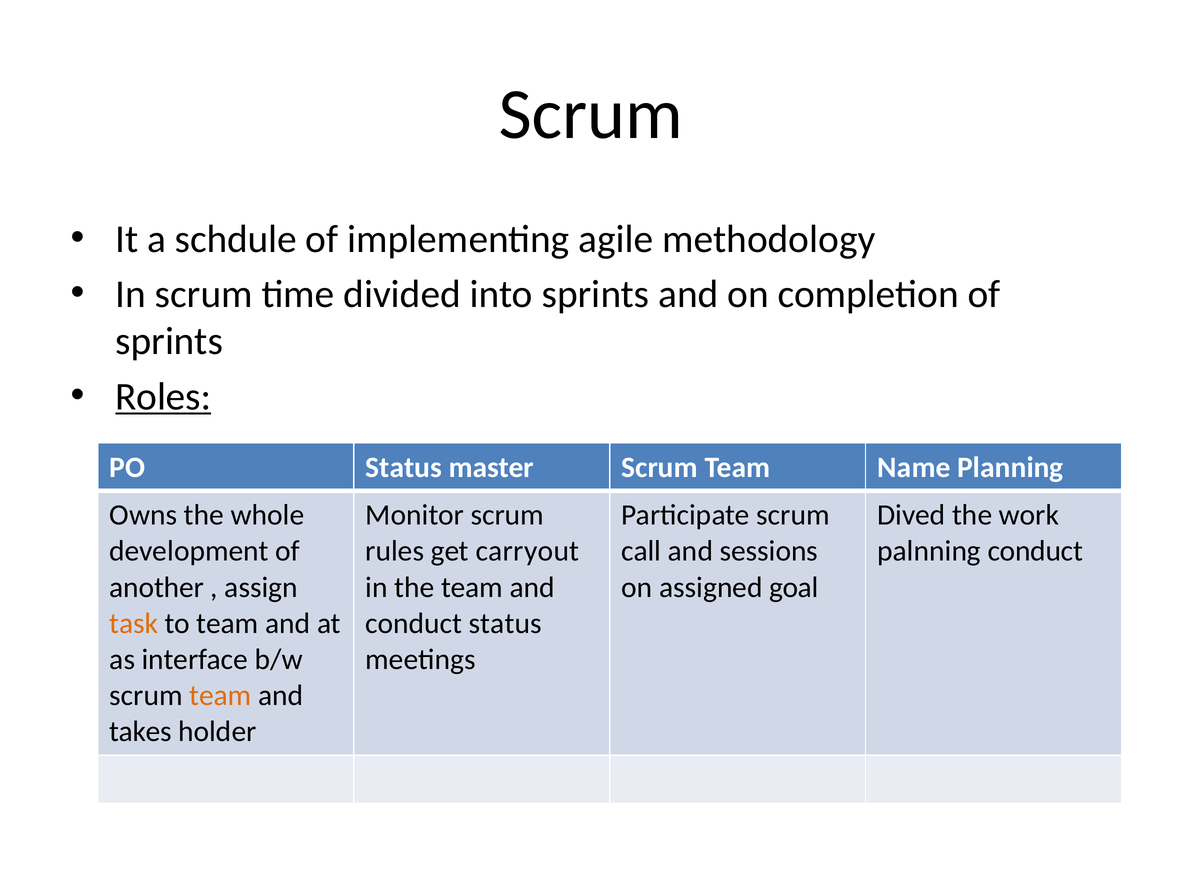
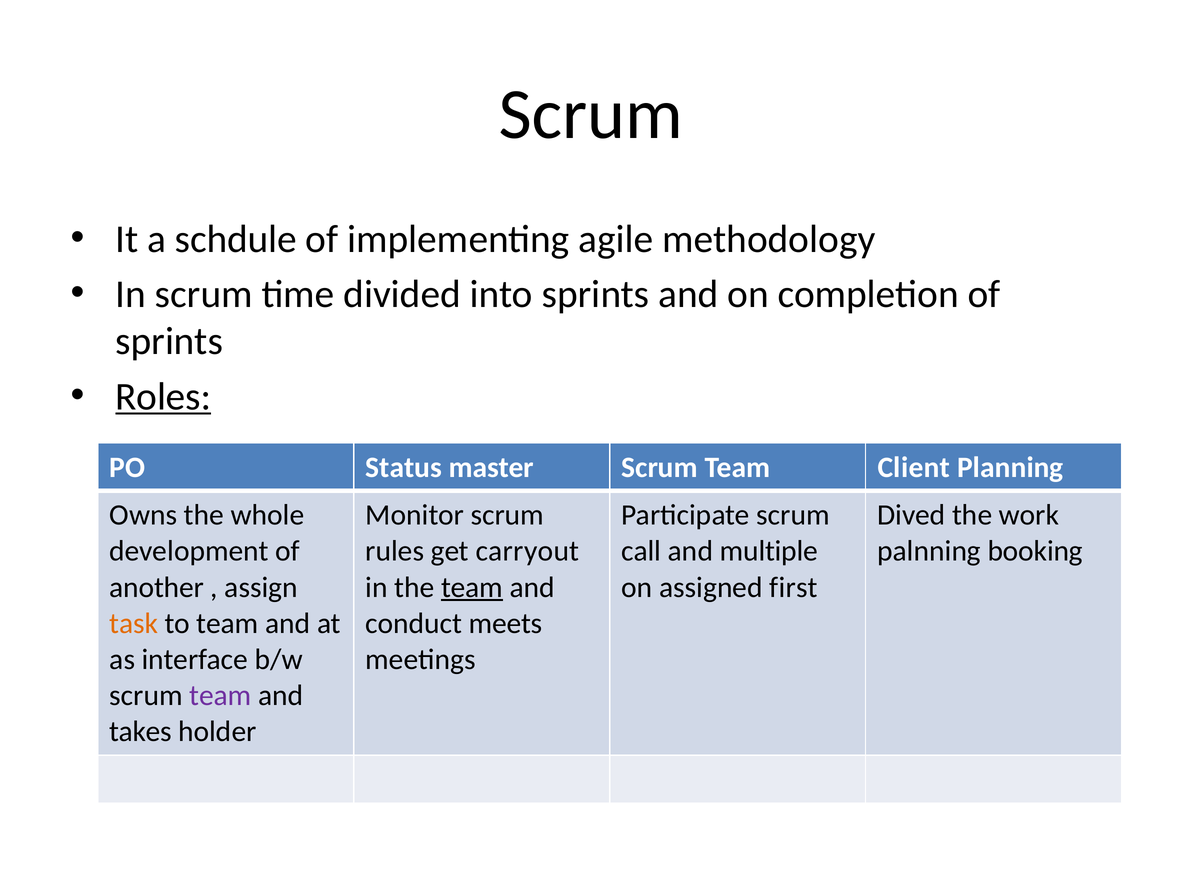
Name: Name -> Client (914, 468)
sessions: sessions -> multiple (769, 552)
palnning conduct: conduct -> booking (1035, 552)
team underline: none -> present (472, 588)
goal: goal -> first (794, 588)
conduct status: status -> meets (506, 624)
team colour: orange -> purple (220, 696)
